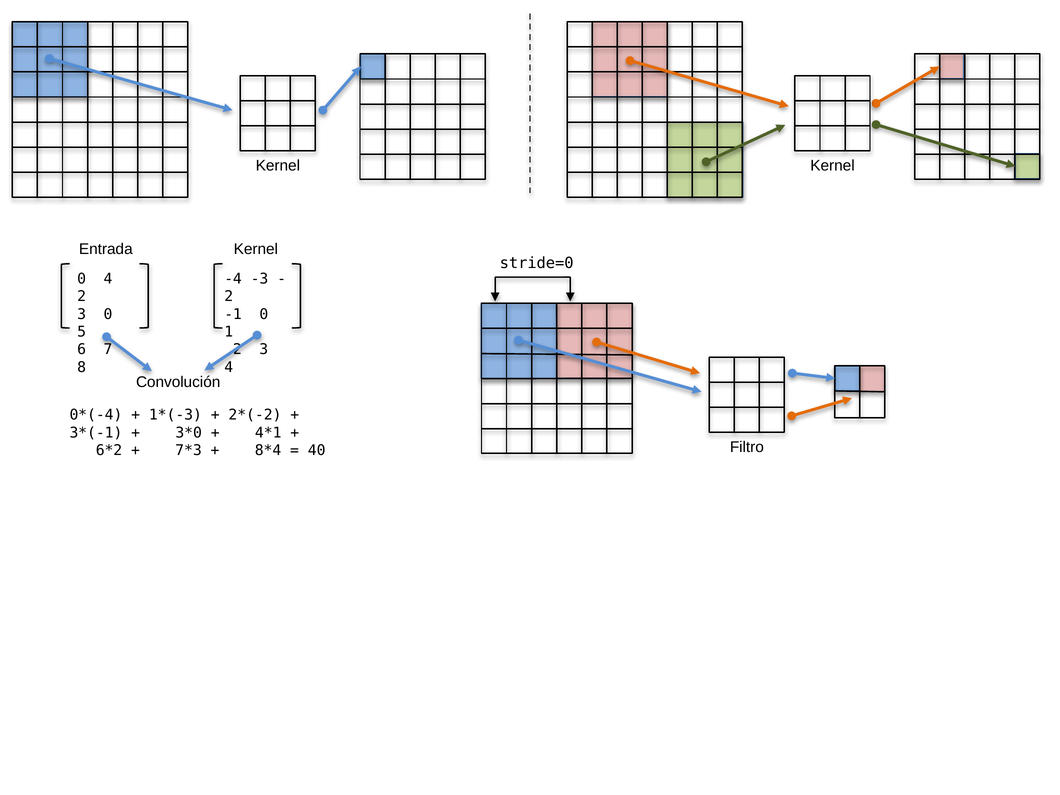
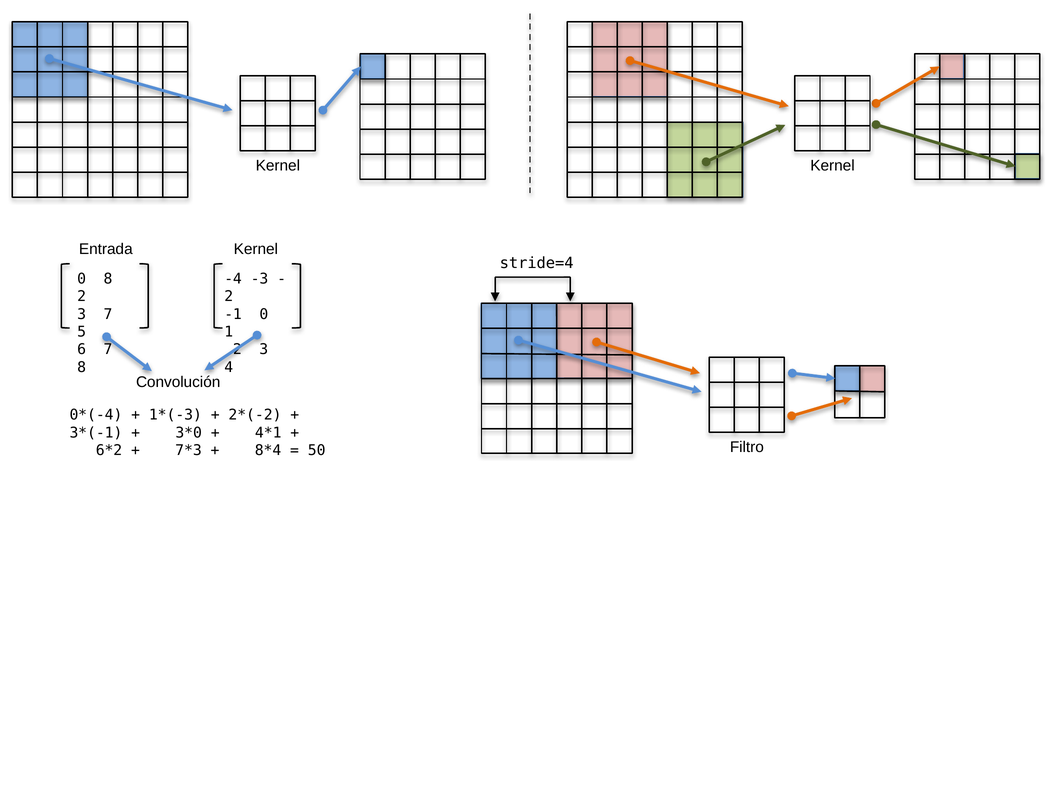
stride=0: stride=0 -> stride=4 (537, 263)
0 4: 4 -> 8 (108, 279)
3 0: 0 -> 7 (108, 314)
40: 40 -> 50 (317, 450)
